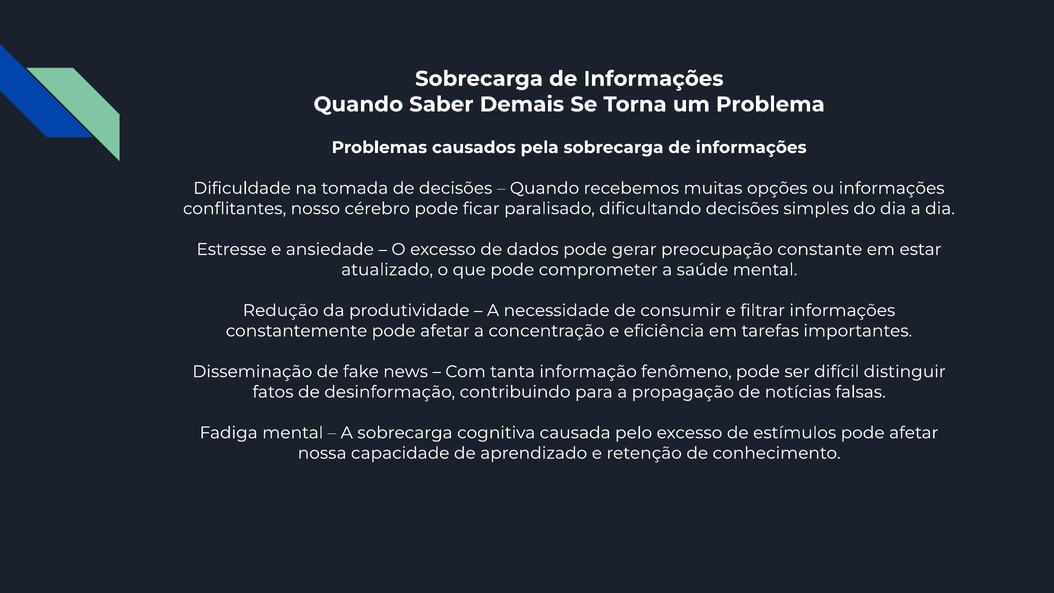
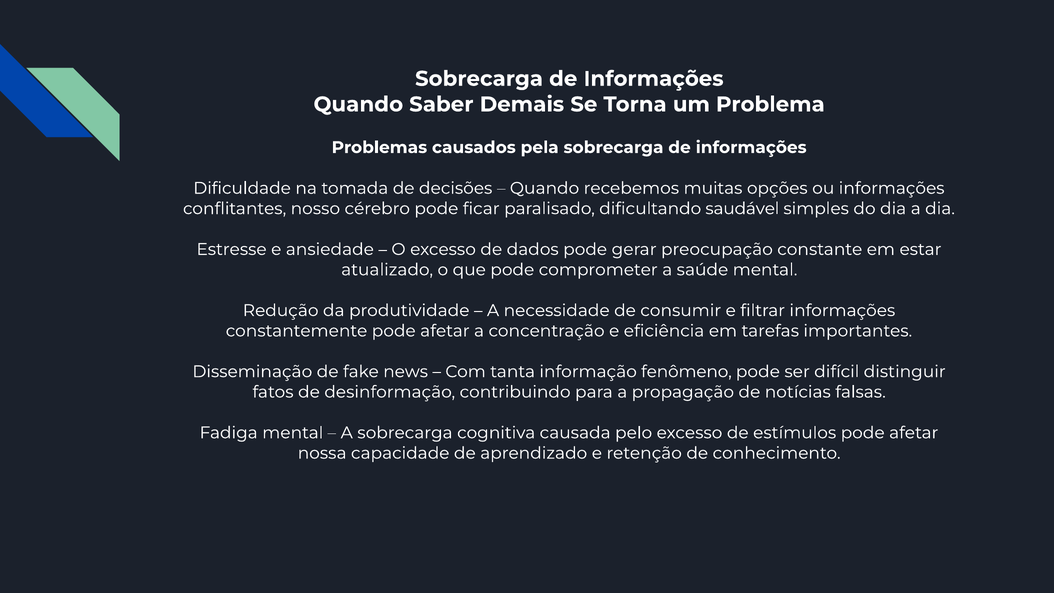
dificultando decisões: decisões -> saudável (742, 209)
